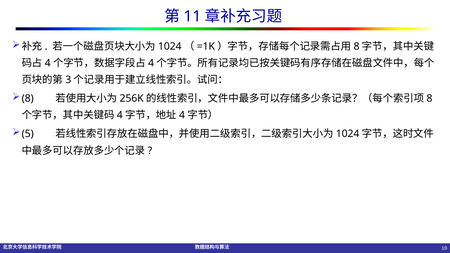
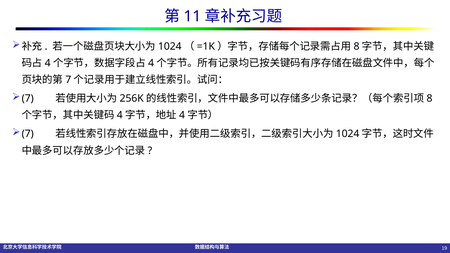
3: 3 -> 7 (68, 80)
8: 8 -> 7 (28, 99)
5: 5 -> 7 (28, 134)
